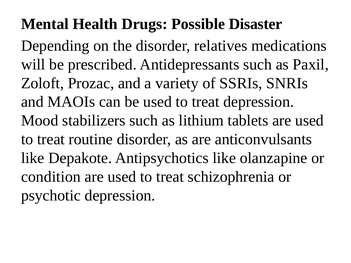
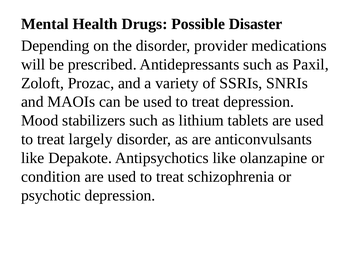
relatives: relatives -> provider (221, 46)
routine: routine -> largely (91, 139)
